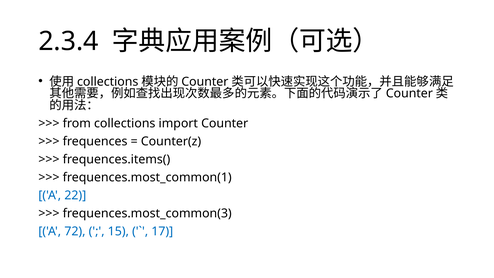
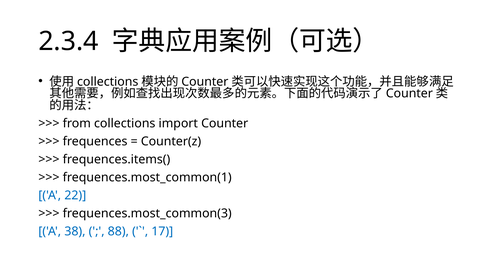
72: 72 -> 38 (75, 231)
15: 15 -> 88 (118, 231)
